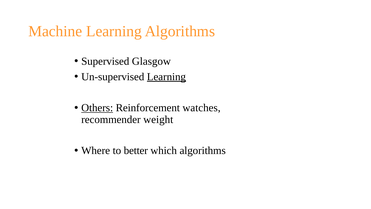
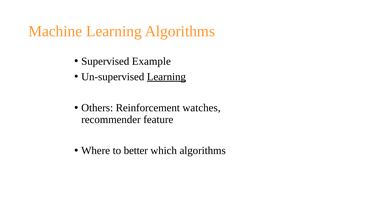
Glasgow: Glasgow -> Example (151, 61)
Others underline: present -> none (97, 108)
weight: weight -> feature (158, 119)
